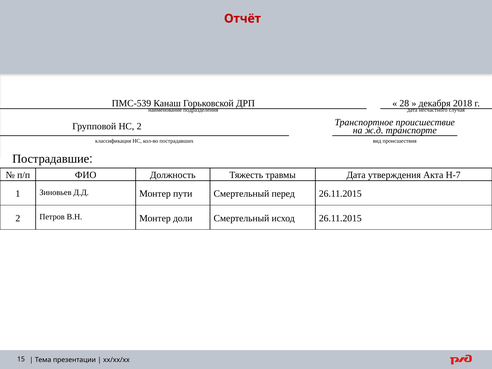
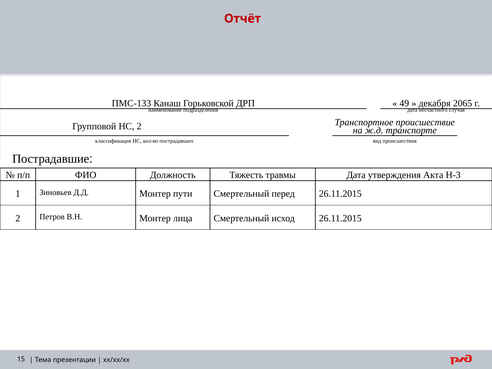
ПМС-539: ПМС-539 -> ПМС-133 (131, 103)
28: 28 -> 49 (404, 103)
2018: 2018 -> 2065 (463, 103)
Н-7: Н-7 -> Н-3 (453, 175)
доли: доли -> лица (183, 218)
